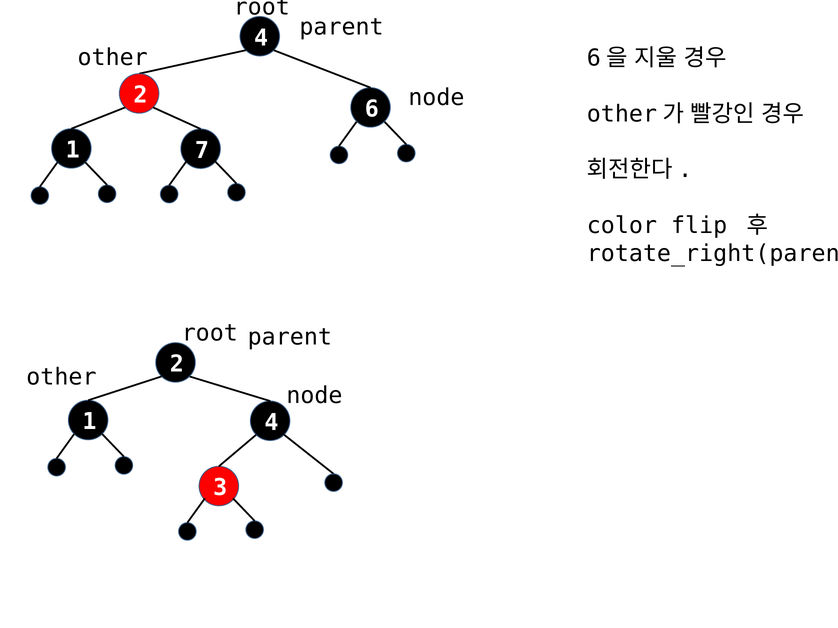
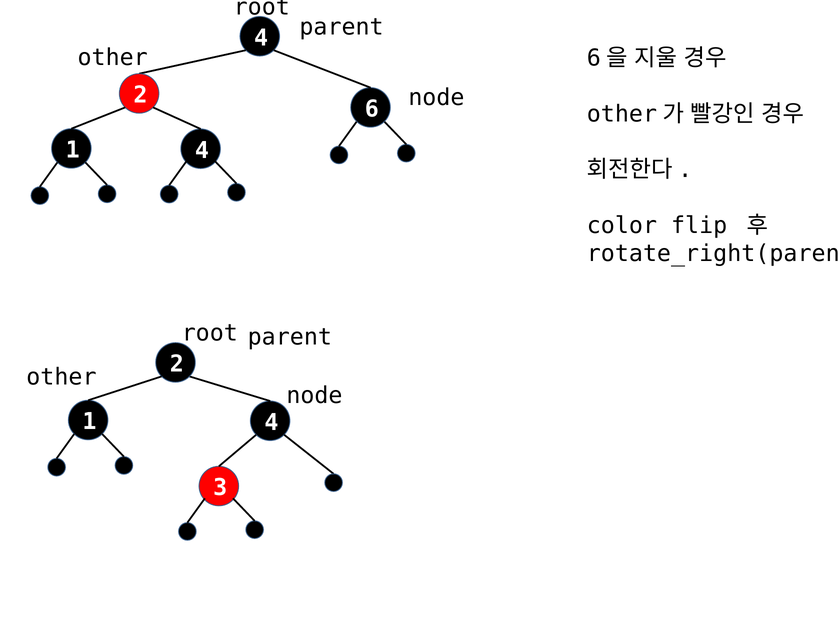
1 7: 7 -> 4 (202, 150)
